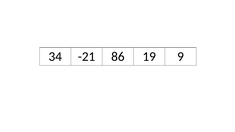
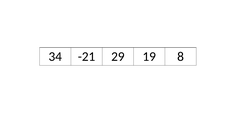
86: 86 -> 29 (118, 57)
9: 9 -> 8 (181, 57)
